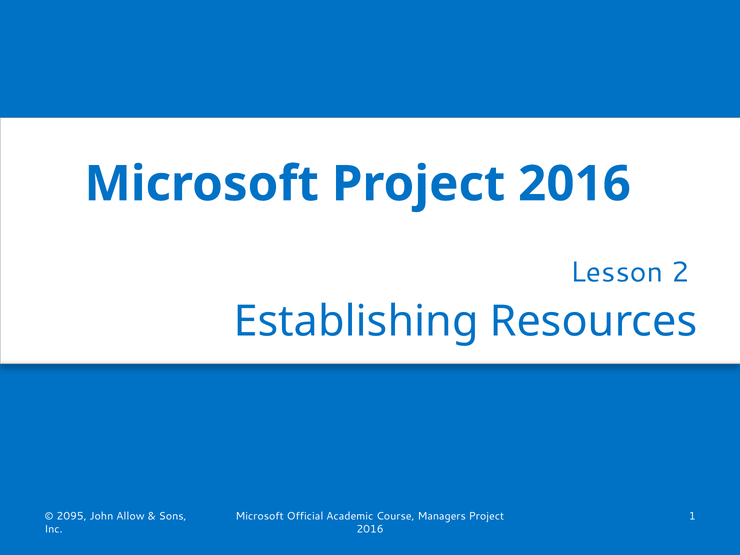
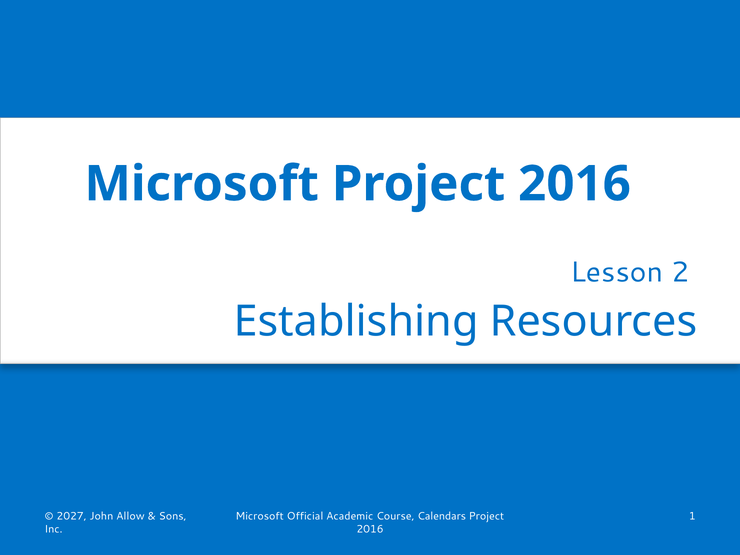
2095: 2095 -> 2027 (72, 516)
Managers: Managers -> Calendars (442, 516)
